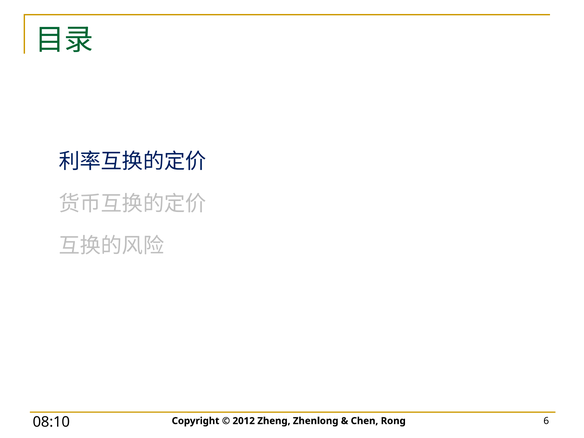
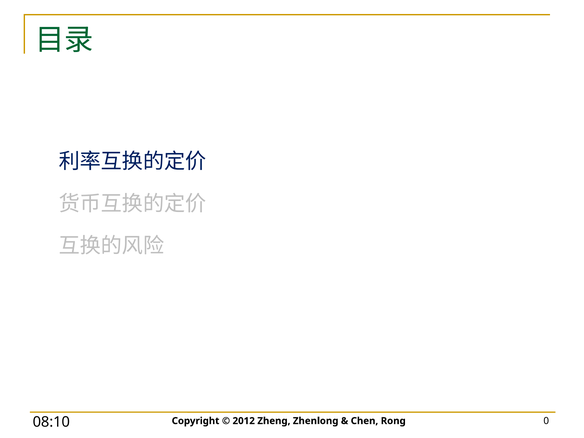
6: 6 -> 0 (546, 421)
